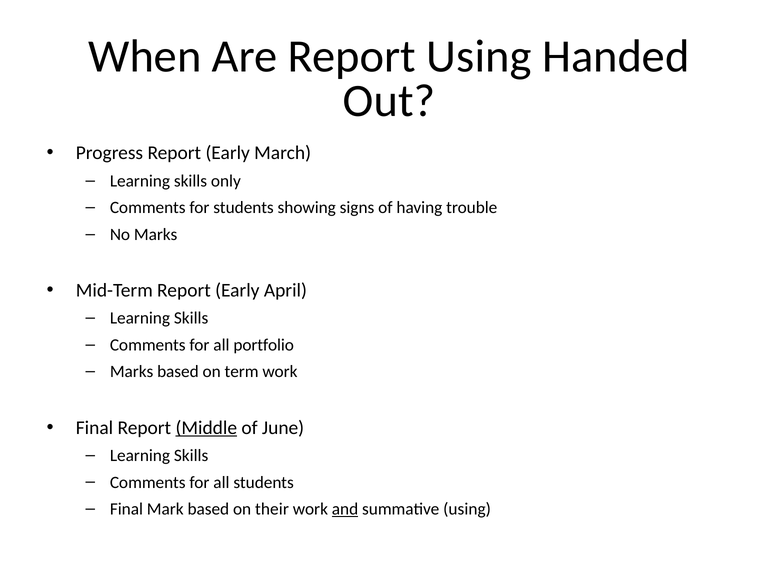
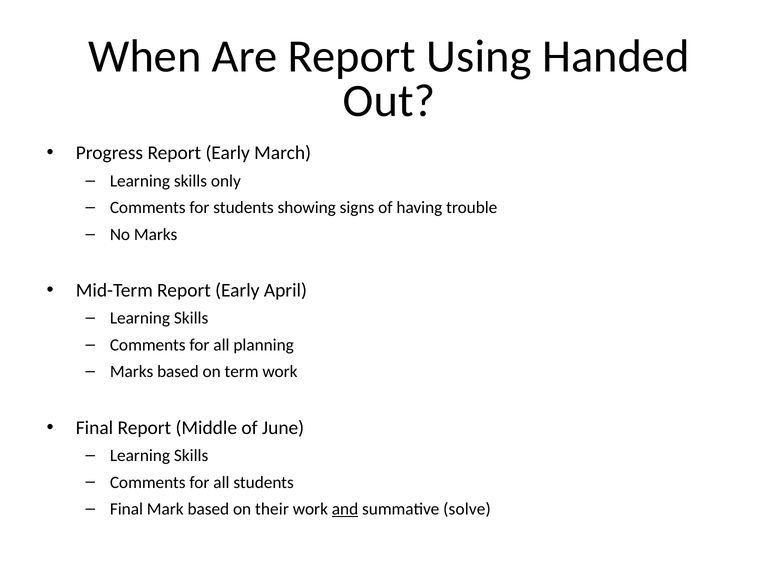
portfolio: portfolio -> planning (264, 345)
Middle underline: present -> none (206, 428)
summative using: using -> solve (467, 510)
